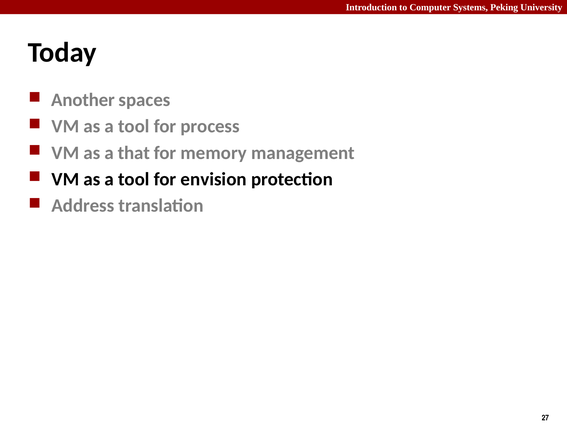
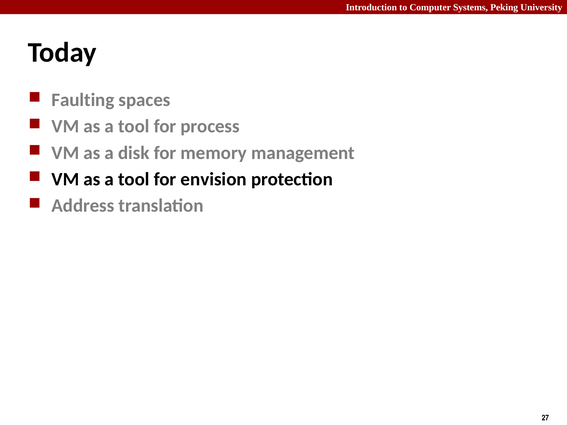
Another: Another -> Faulting (83, 100)
that: that -> disk (134, 153)
